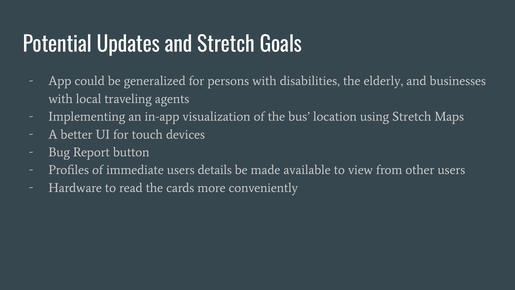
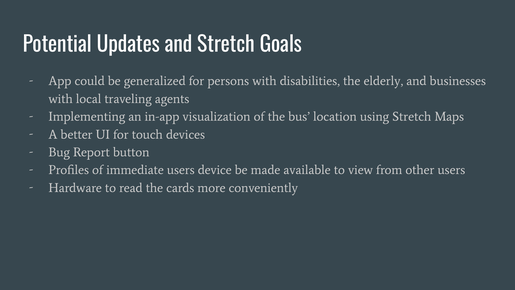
details: details -> device (215, 170)
